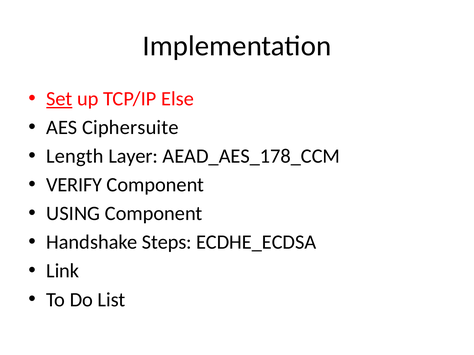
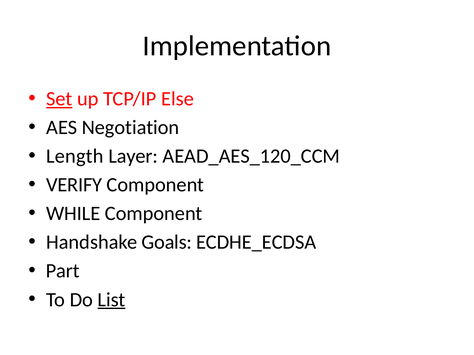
Ciphersuite: Ciphersuite -> Negotiation (130, 128)
AEAD_AES_178_CCM: AEAD_AES_178_CCM -> AEAD_AES_120_CCM (251, 156)
USING: USING -> WHILE (73, 214)
Steps: Steps -> Goals (167, 243)
Link: Link -> Part (63, 271)
List underline: none -> present (112, 300)
